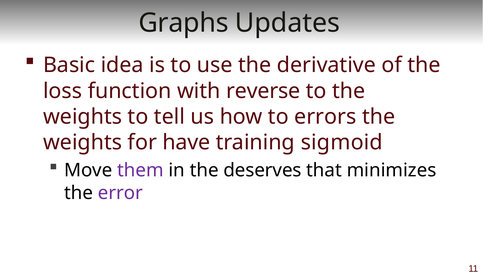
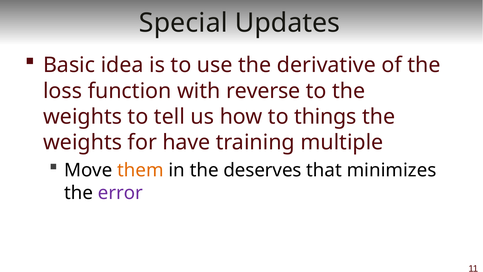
Graphs: Graphs -> Special (183, 23)
errors: errors -> things (325, 117)
sigmoid: sigmoid -> multiple (342, 142)
them colour: purple -> orange (140, 170)
